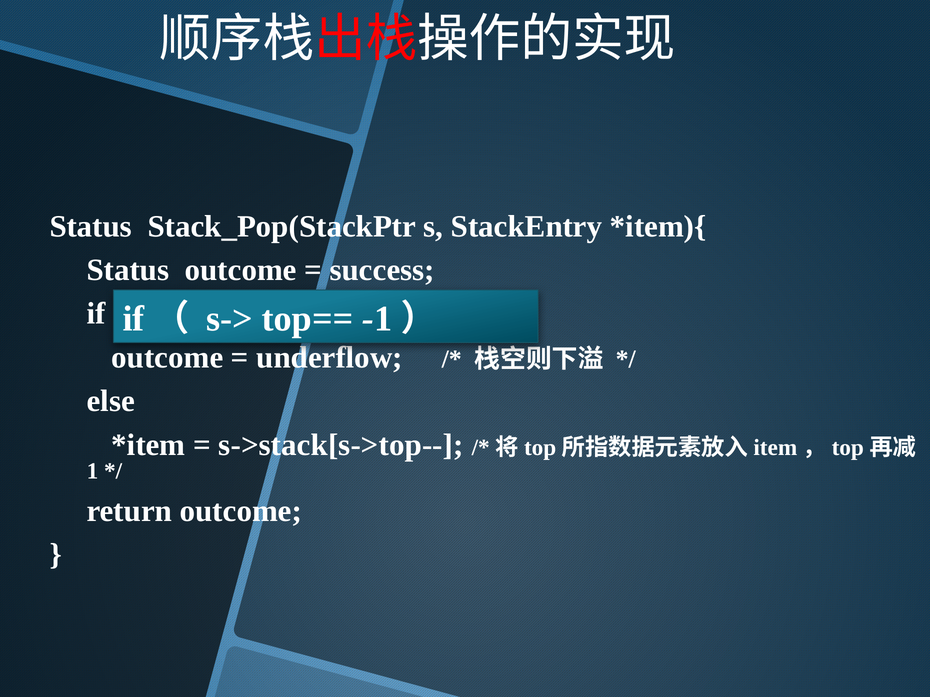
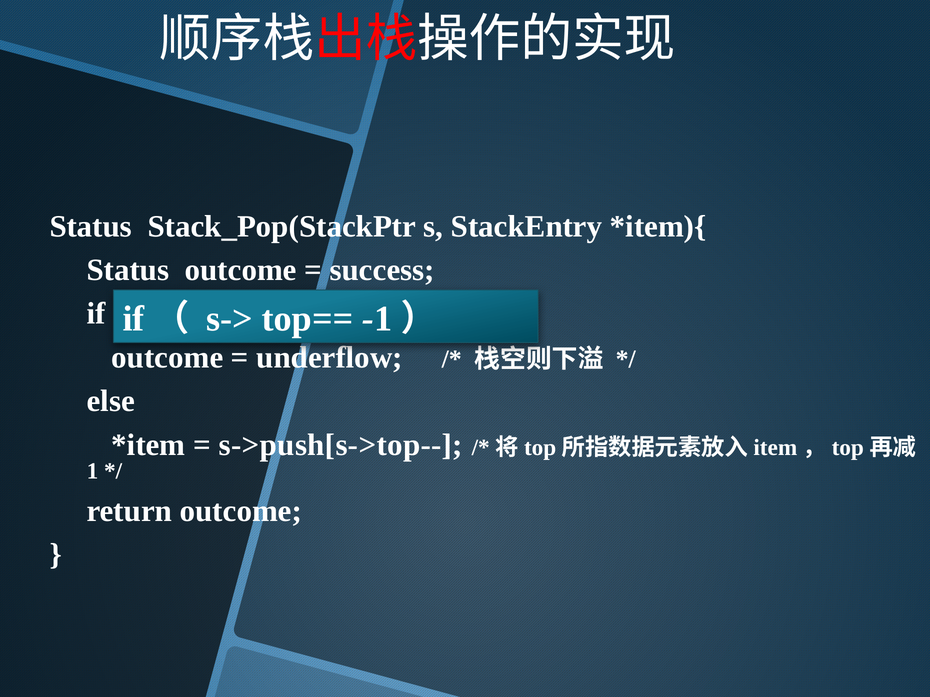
s->stack[s->top--: s->stack[s->top-- -> s->push[s->top-- (341, 445)
